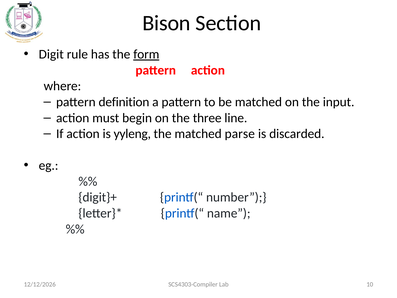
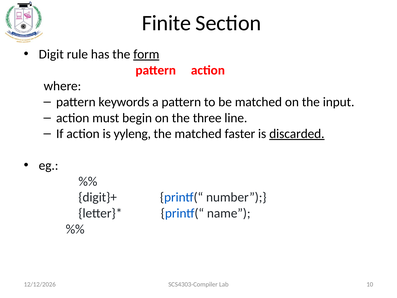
Bison: Bison -> Finite (166, 23)
definition: definition -> keywords (124, 102)
parse: parse -> faster (240, 134)
discarded underline: none -> present (297, 134)
